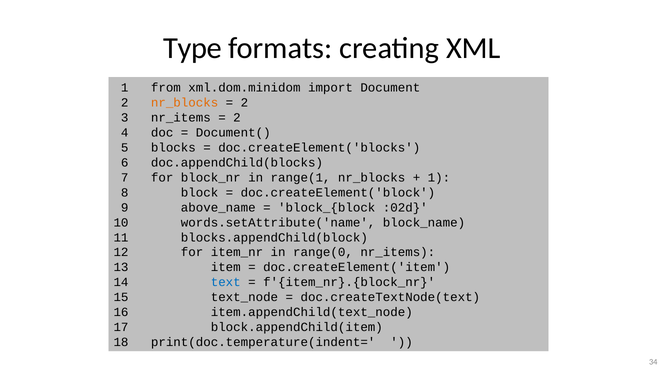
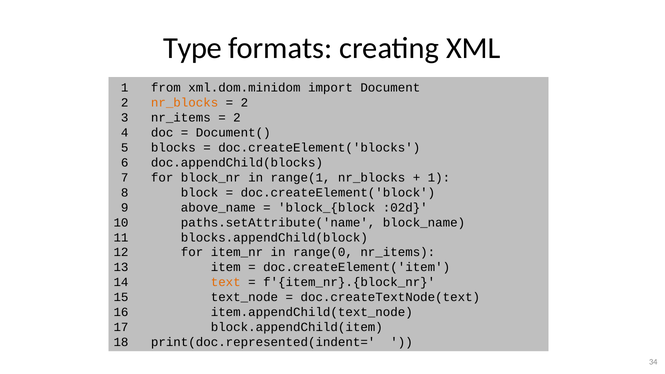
words.setAttribute('name: words.setAttribute('name -> paths.setAttribute('name (278, 222)
text colour: blue -> orange (226, 282)
print(doc.temperature(indent=: print(doc.temperature(indent= -> print(doc.represented(indent= (263, 342)
